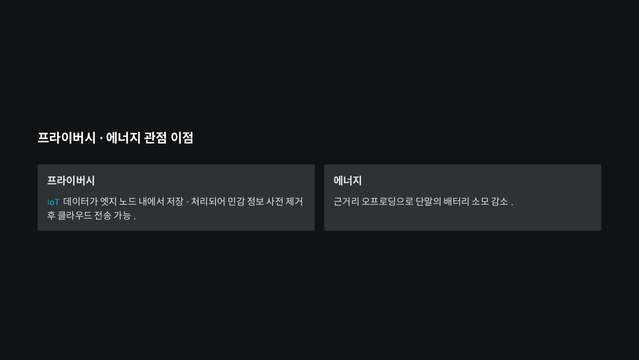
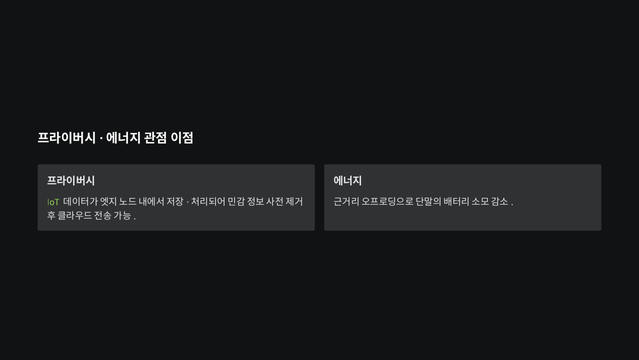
IoT colour: light blue -> light green (53, 202)
